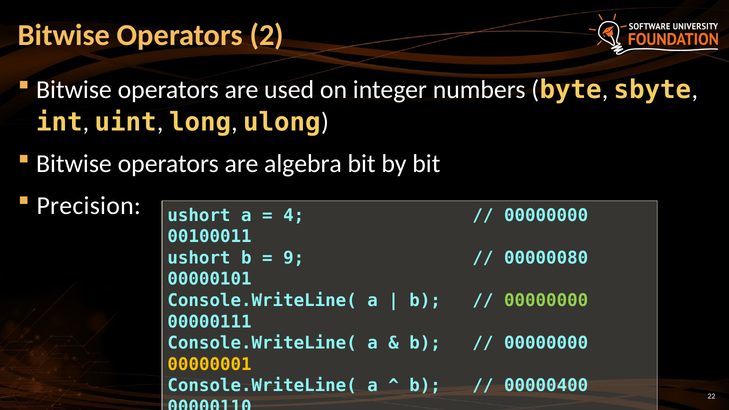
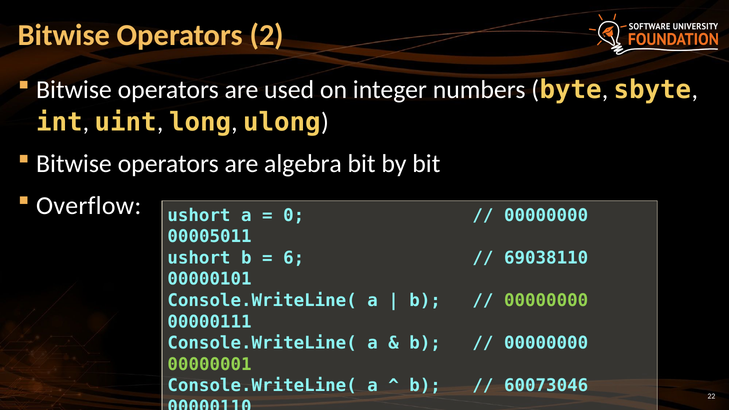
Precision: Precision -> Overflow (89, 206)
4: 4 -> 0 (294, 216)
00100011: 00100011 -> 00005011 (210, 237)
9: 9 -> 6 (294, 258)
00000080: 00000080 -> 69038110 (546, 258)
00000001 colour: yellow -> light green (210, 364)
00000400: 00000400 -> 60073046 (546, 386)
